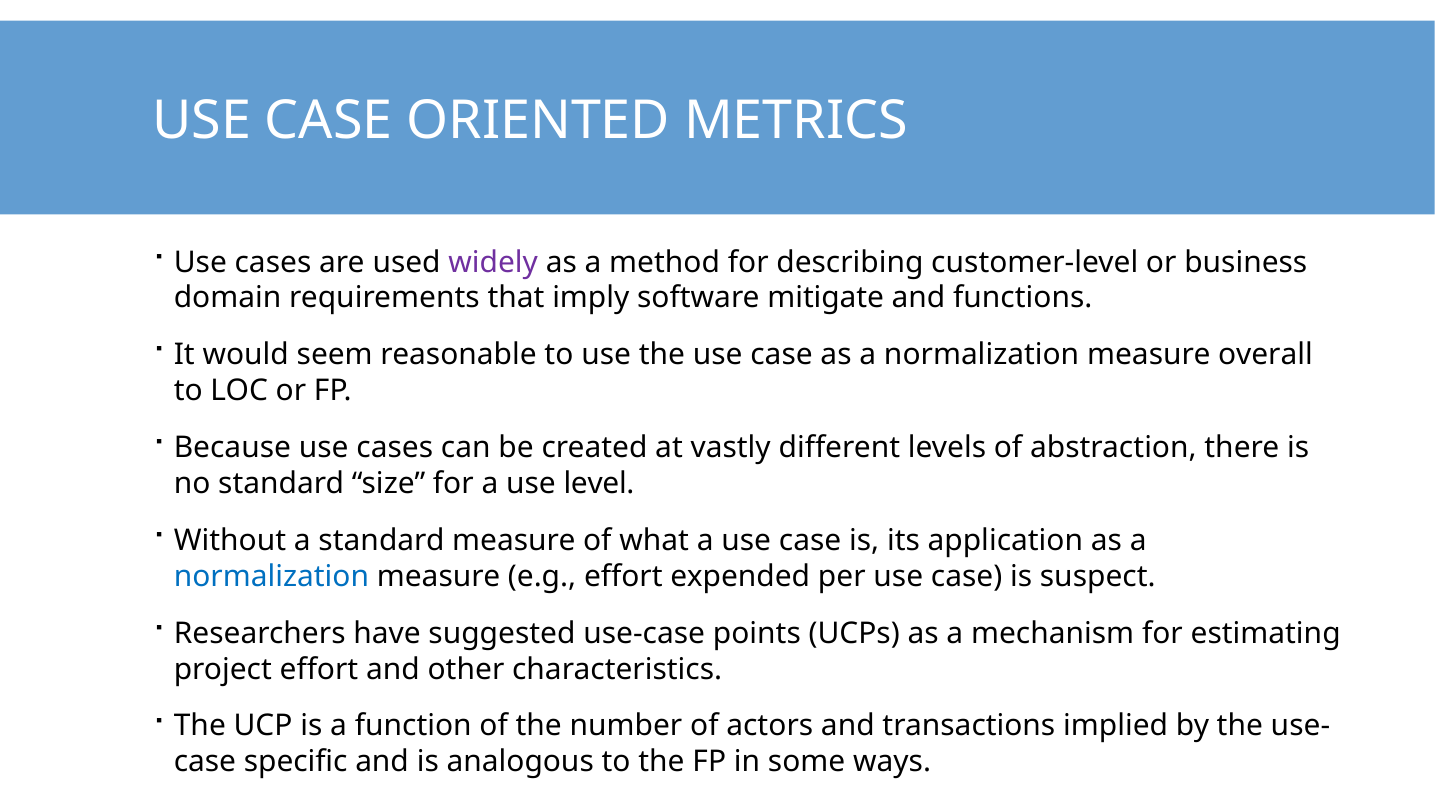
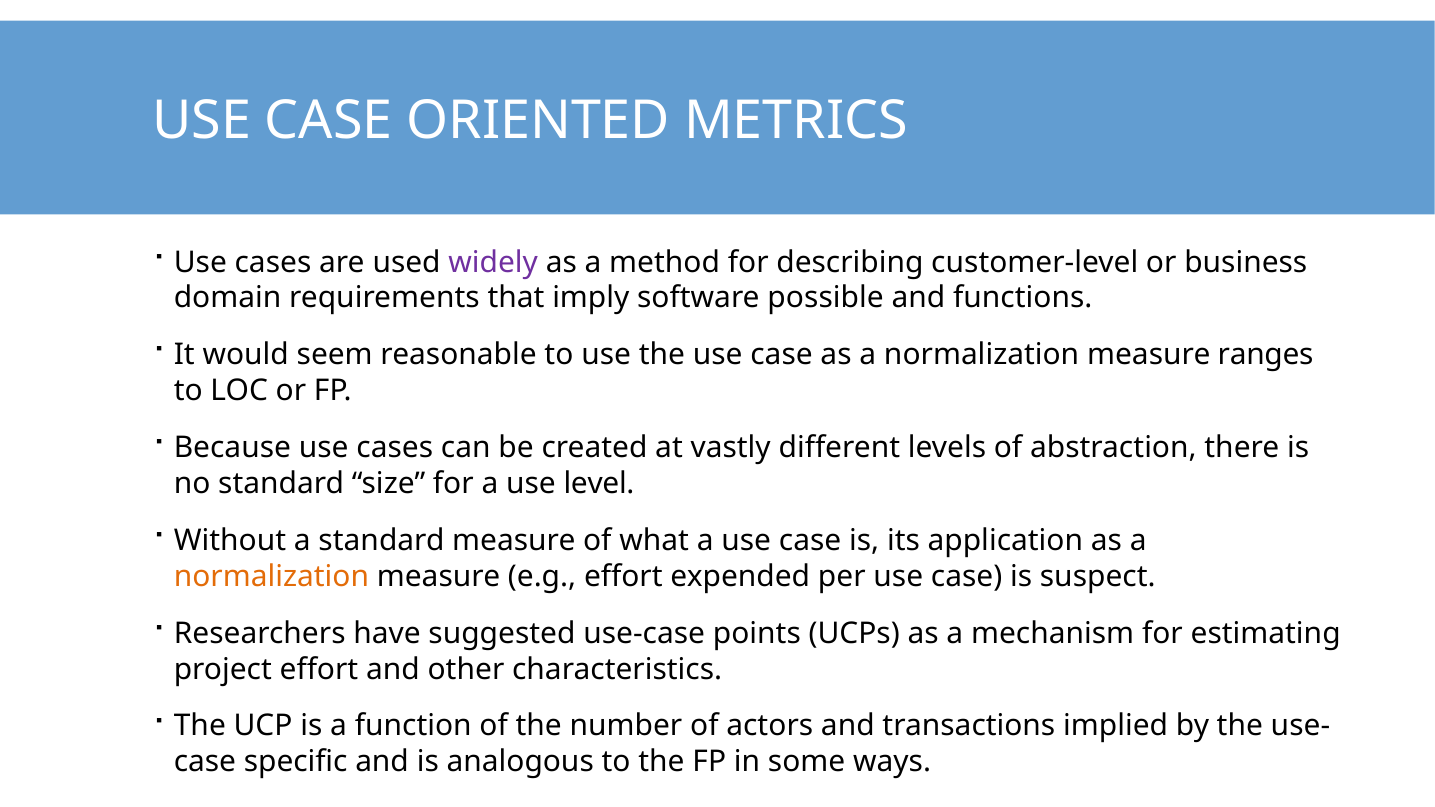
mitigate: mitigate -> possible (826, 298)
overall: overall -> ranges (1266, 355)
normalization colour: blue -> orange (271, 577)
